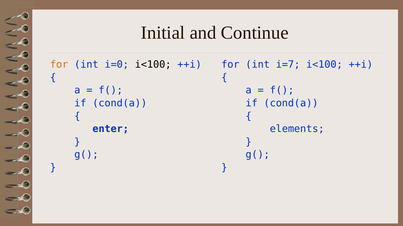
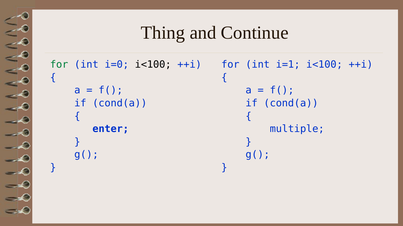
Initial: Initial -> Thing (163, 33)
for colour: orange -> green (59, 65)
i=7: i=7 -> i=1 (288, 65)
elements: elements -> multiple (297, 129)
